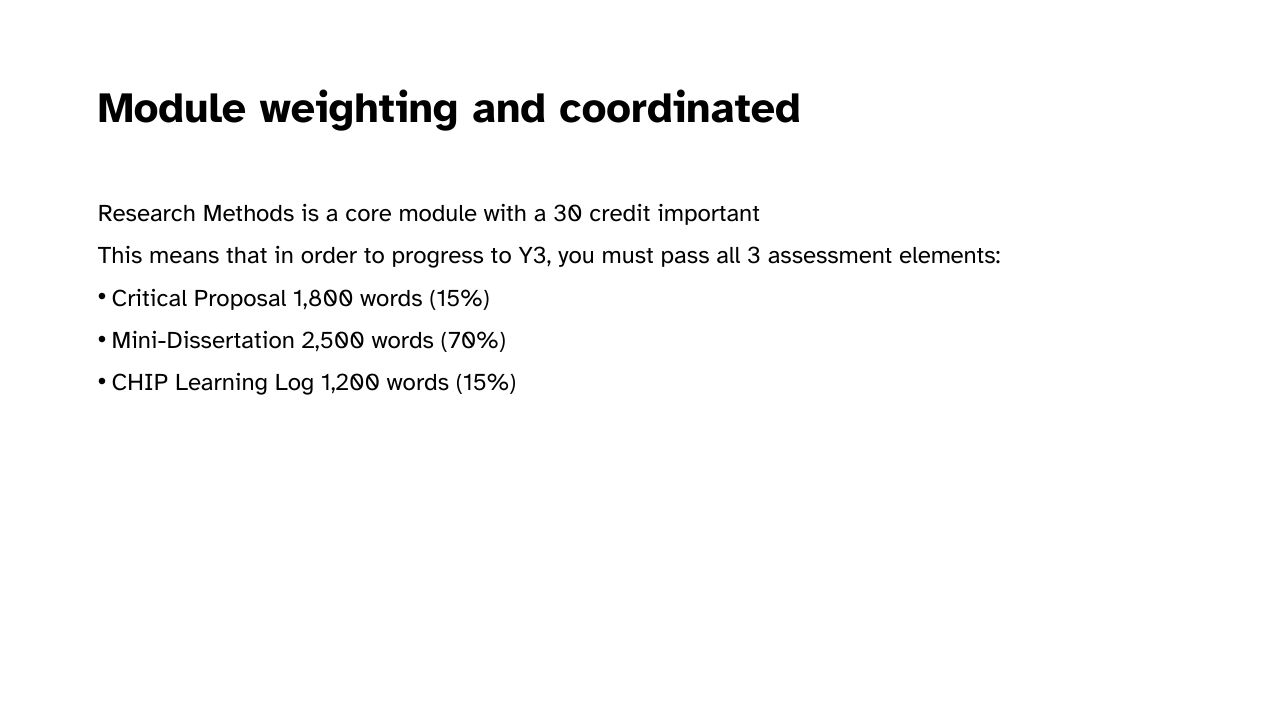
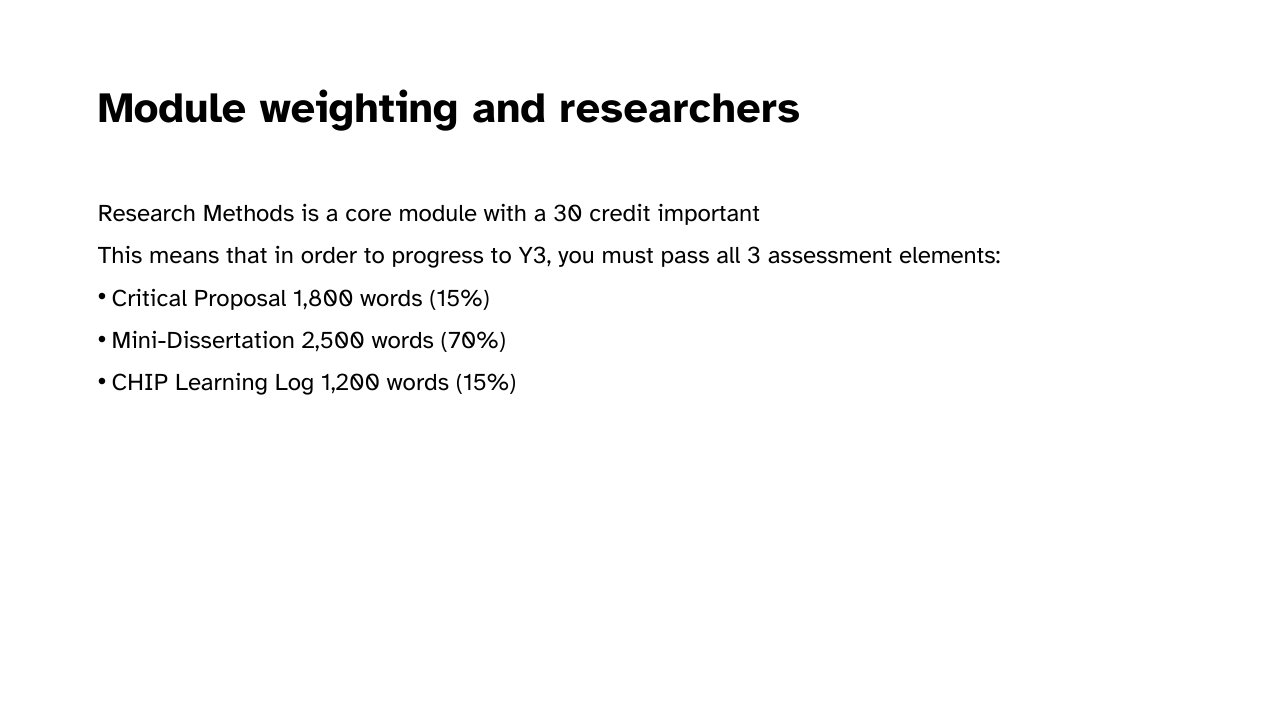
coordinated: coordinated -> researchers (680, 108)
